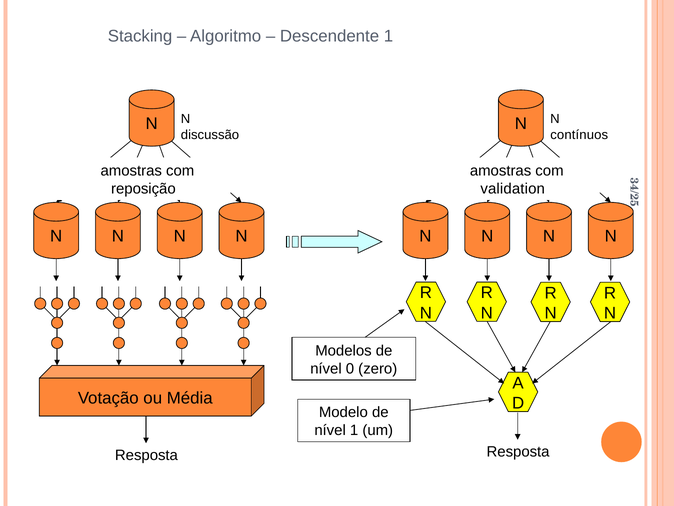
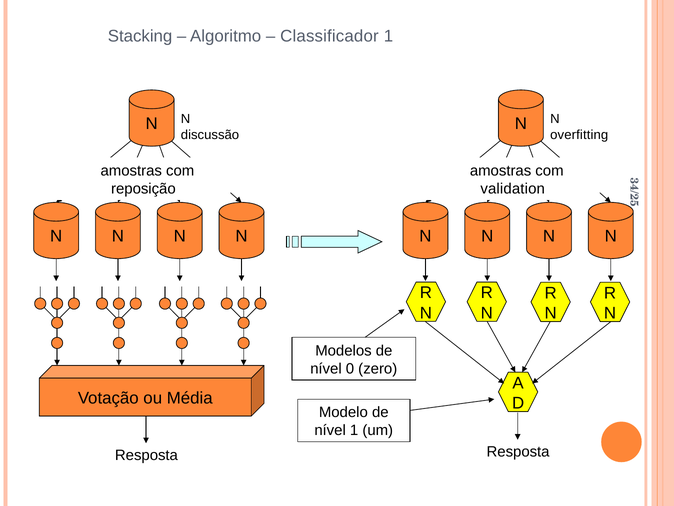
Descendente: Descendente -> Classificador (329, 36)
contínuos: contínuos -> overfitting (579, 135)
